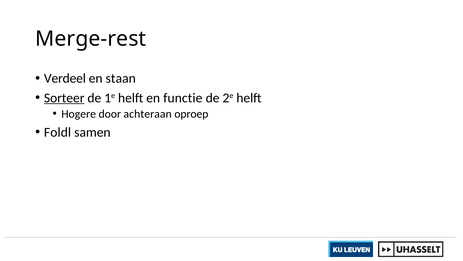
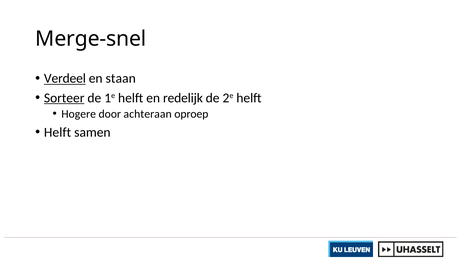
Merge-rest: Merge-rest -> Merge-snel (91, 39)
Verdeel underline: none -> present (65, 78)
functie: functie -> redelijk (183, 98)
Foldl: Foldl -> Helft (58, 132)
